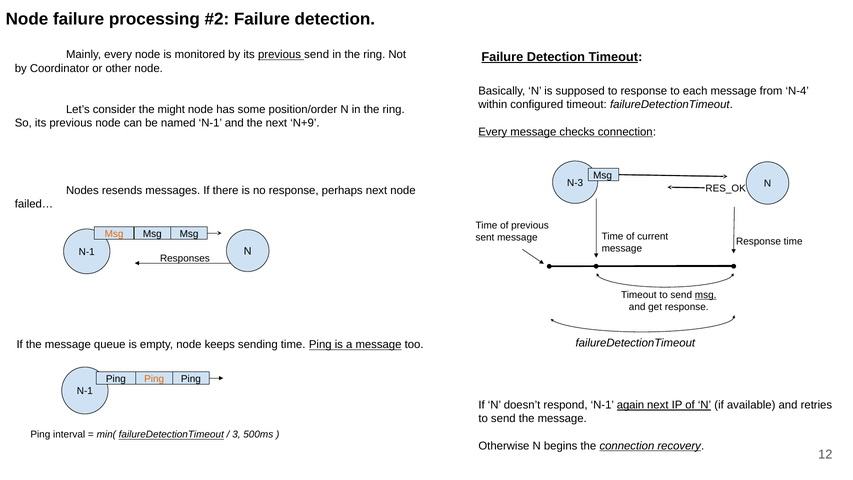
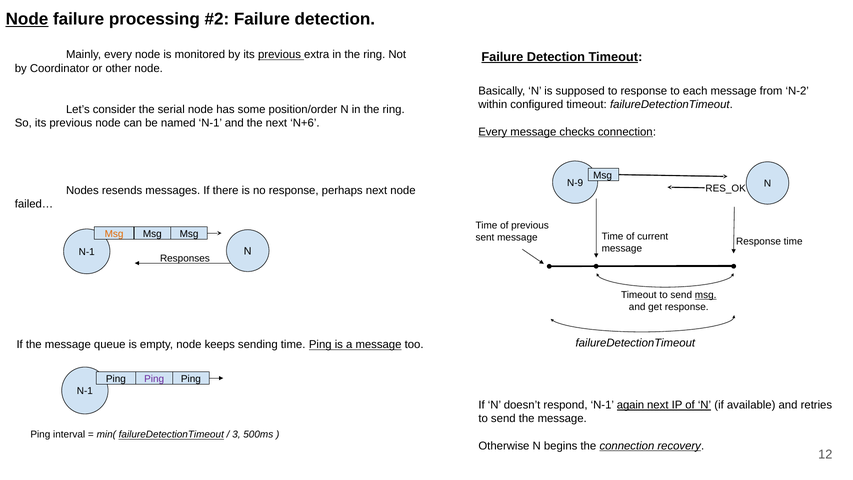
Node underline: none -> present (27, 19)
previous send: send -> extra (317, 55)
N-4: N-4 -> N-2 (797, 91)
might: might -> serial (171, 109)
N+9: N+9 -> N+6 (305, 123)
N-3: N-3 -> N-9 (575, 183)
Ping colour: orange -> purple (154, 379)
